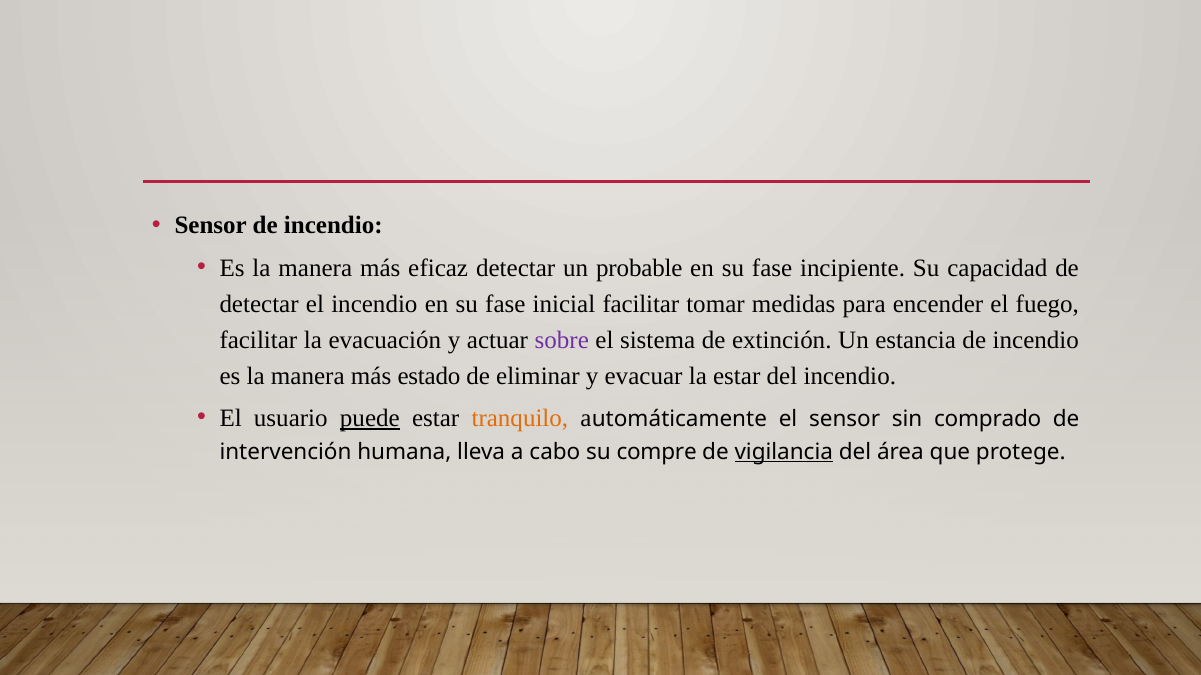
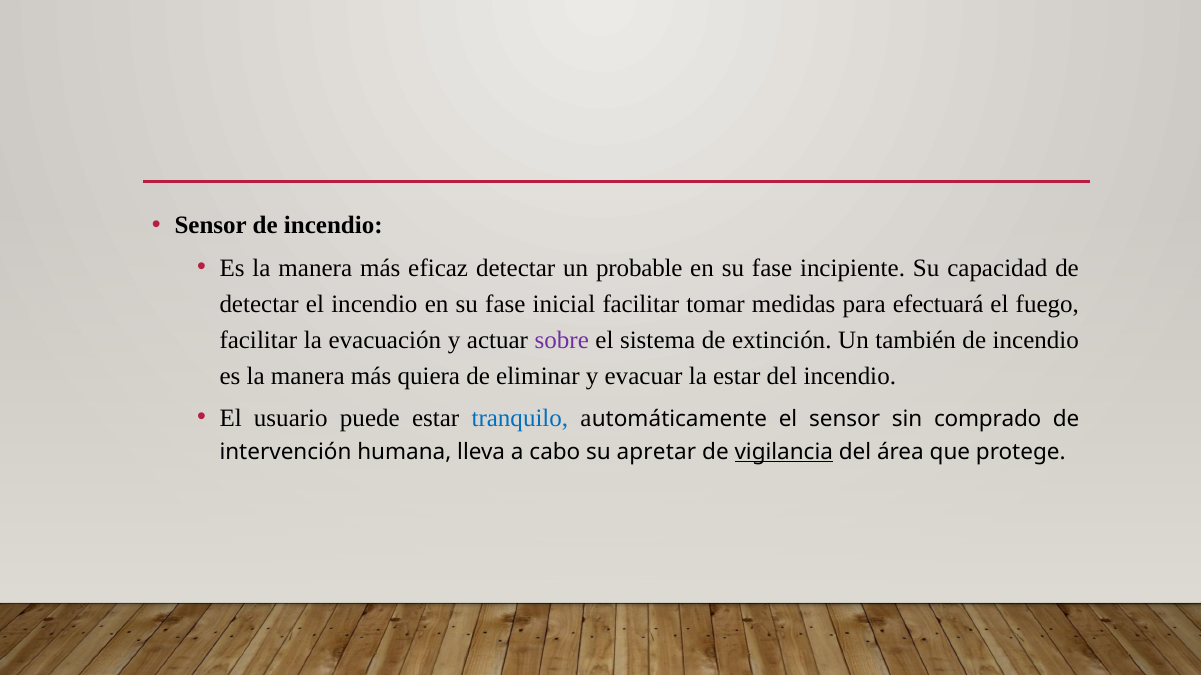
encender: encender -> efectuará (938, 304)
estancia: estancia -> también (916, 340)
estado: estado -> quiera (429, 376)
puede underline: present -> none (370, 418)
tranquilo colour: orange -> blue (520, 418)
compre: compre -> apretar (656, 452)
